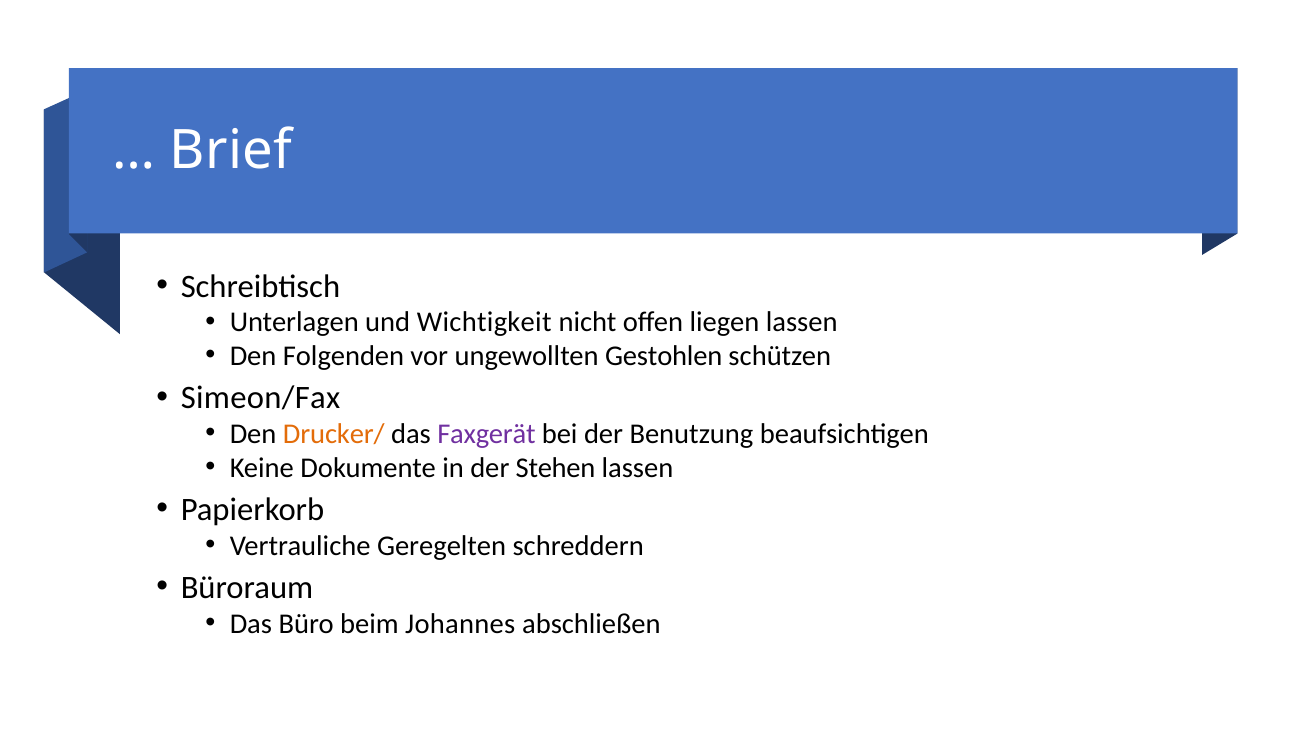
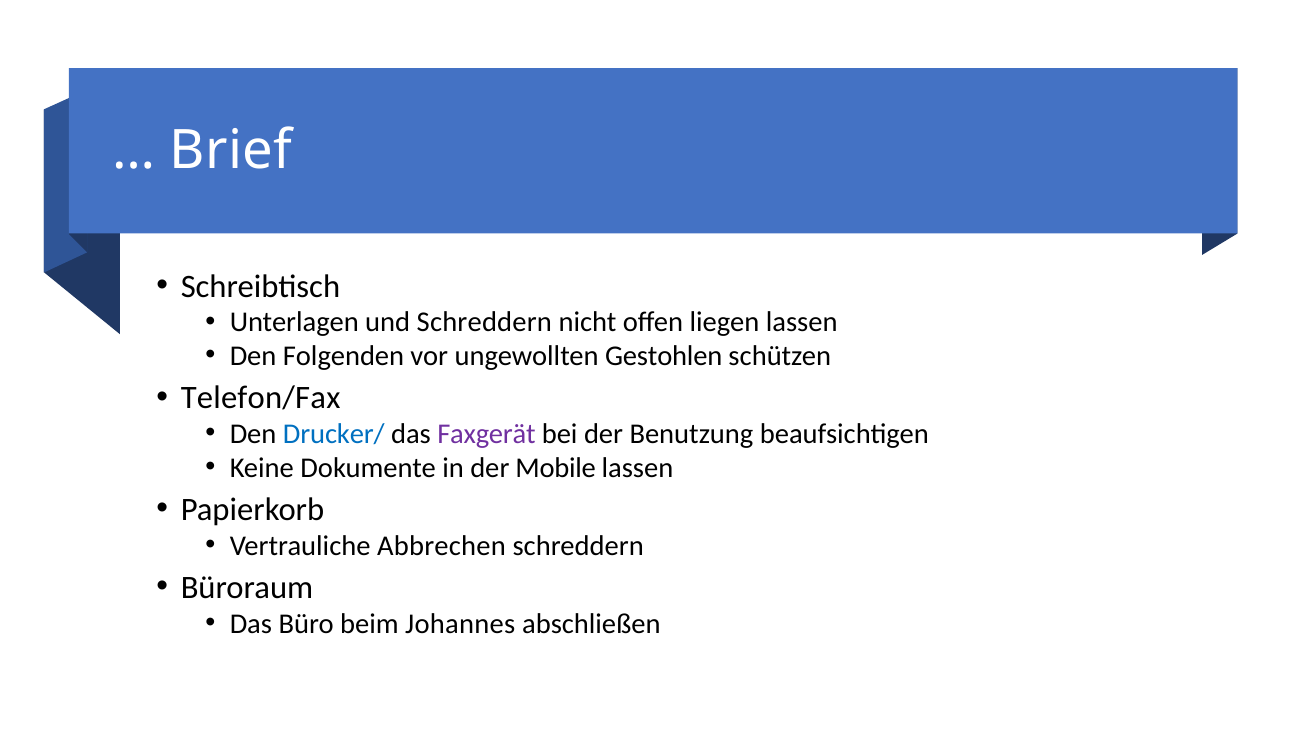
und Wichtigkeit: Wichtigkeit -> Schreddern (484, 322)
Simeon/Fax: Simeon/Fax -> Telefon/Fax (261, 398)
Drucker/ colour: orange -> blue (334, 434)
Stehen: Stehen -> Mobile (556, 468)
Geregelten: Geregelten -> Abbrechen (441, 546)
